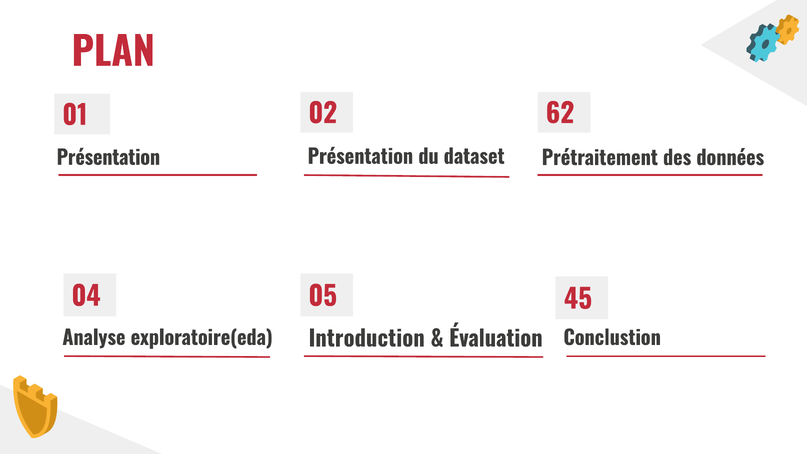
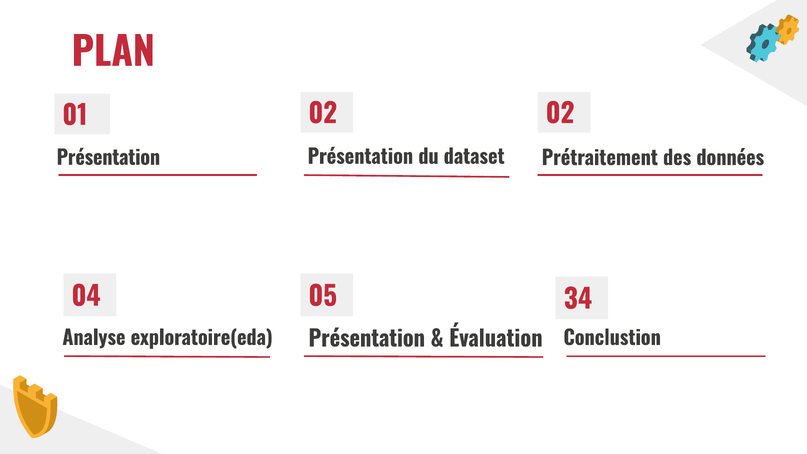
02 62: 62 -> 02 (560, 114)
45: 45 -> 34 (578, 300)
Introduction: Introduction -> Présentation (367, 339)
